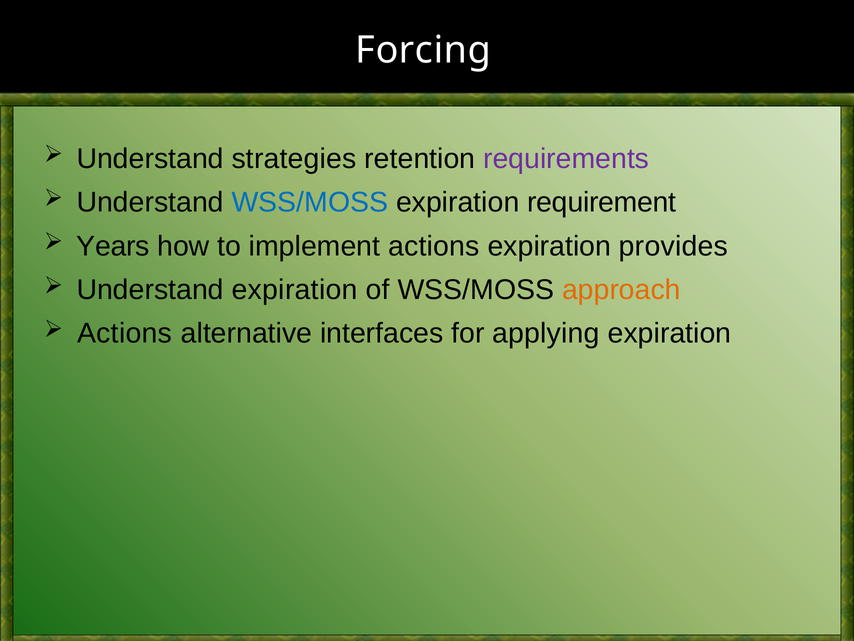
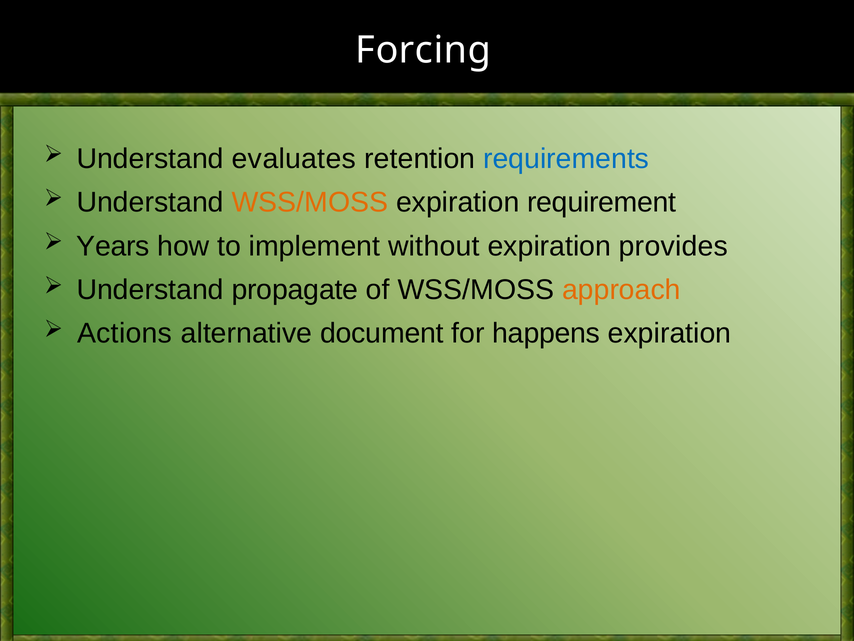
strategies: strategies -> evaluates (294, 159)
requirements colour: purple -> blue (566, 159)
WSS/MOSS colour: blue -> orange (310, 202)
implement actions: actions -> without (434, 246)
Understand expiration: expiration -> propagate (295, 290)
interfaces: interfaces -> document (382, 333)
applying: applying -> happens (546, 333)
